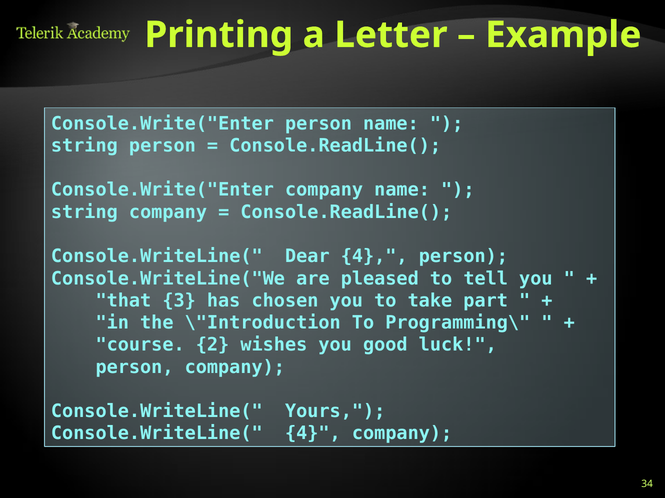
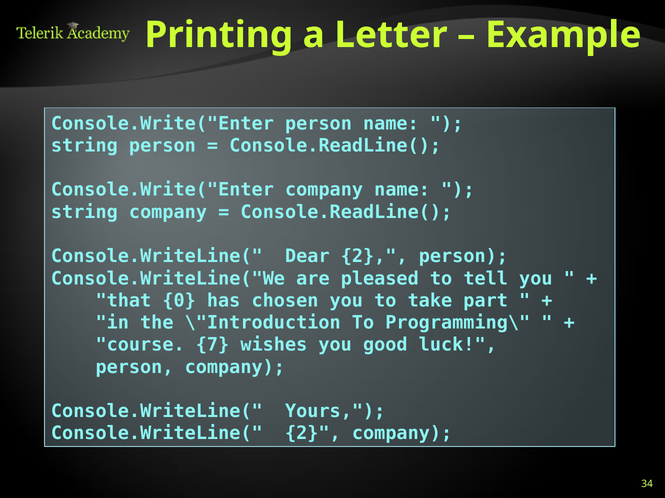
Dear 4: 4 -> 2 (374, 257)
3: 3 -> 0 (179, 301)
2: 2 -> 7 (212, 345)
Console.WriteLine( 4: 4 -> 2 (313, 434)
